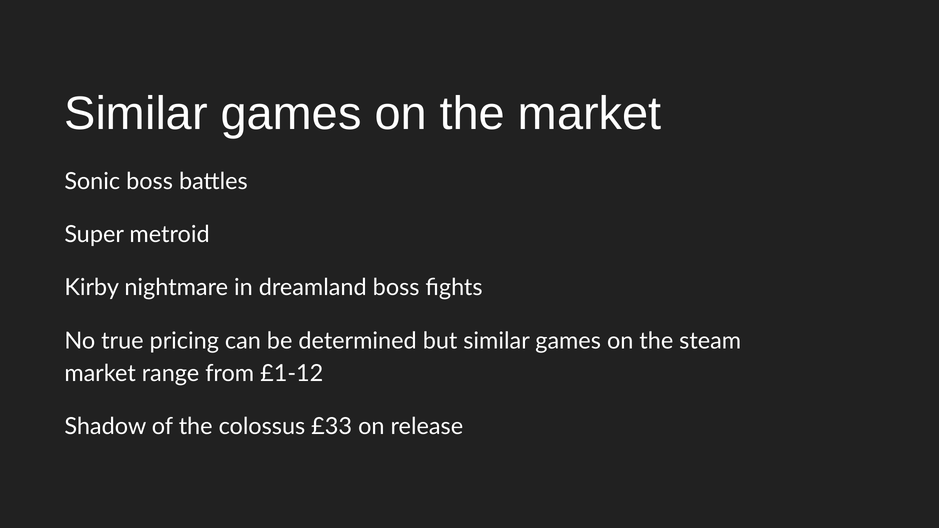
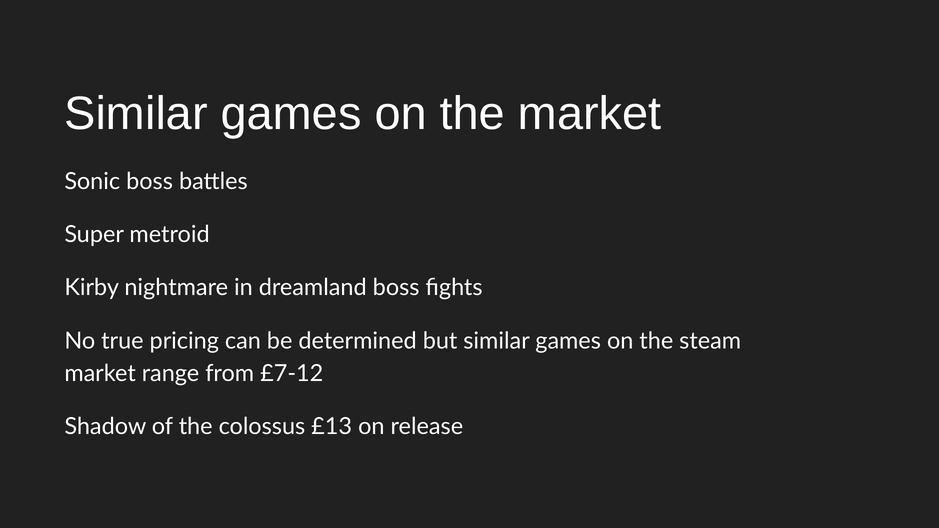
£1-12: £1-12 -> £7-12 (292, 373)
£33: £33 -> £13 (332, 427)
